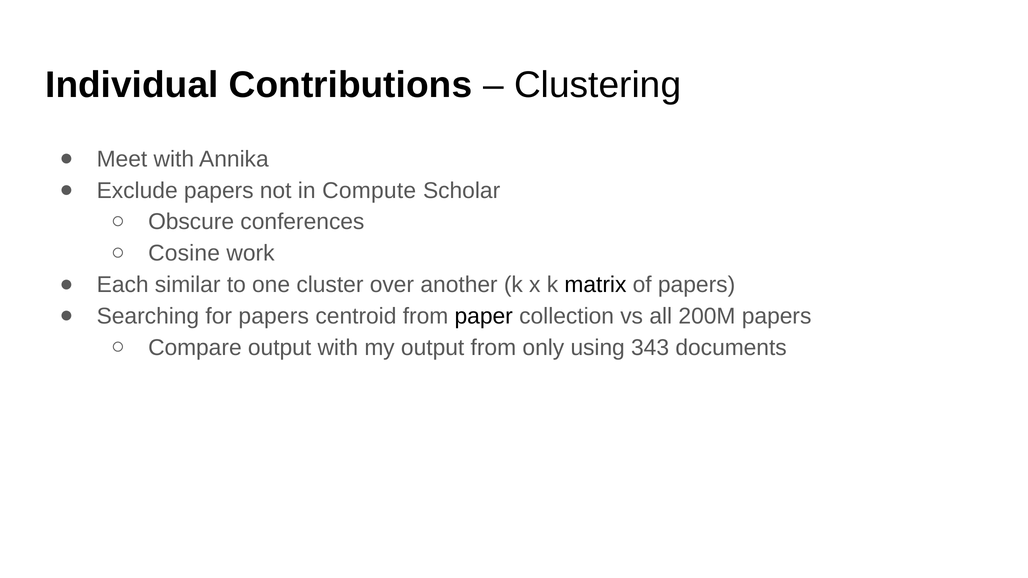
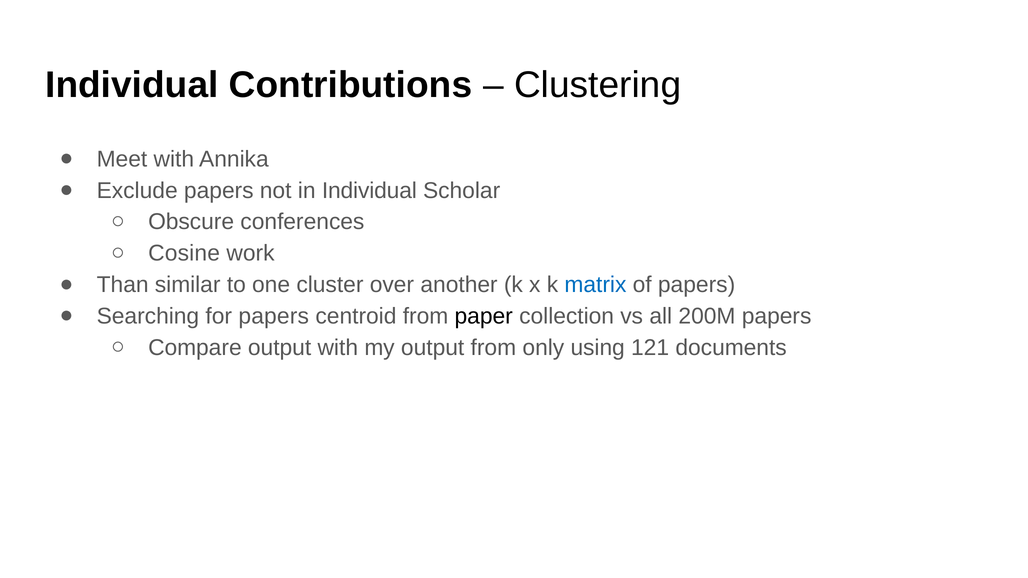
in Compute: Compute -> Individual (369, 191)
Each: Each -> Than (123, 285)
matrix colour: black -> blue (595, 285)
343: 343 -> 121 (650, 348)
